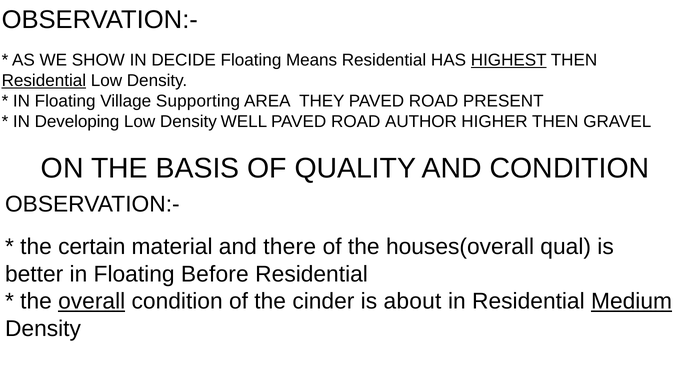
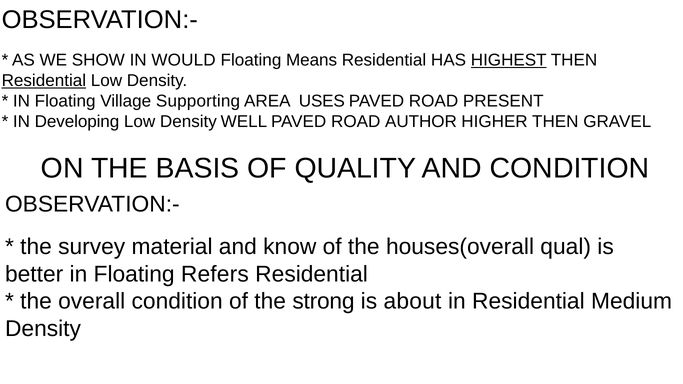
DECIDE: DECIDE -> WOULD (184, 60)
THEY: THEY -> USES (322, 101)
certain: certain -> survey (92, 247)
there: there -> know (290, 247)
Before: Before -> Refers (215, 274)
overall underline: present -> none (92, 302)
cinder: cinder -> strong (323, 302)
Medium underline: present -> none (632, 302)
